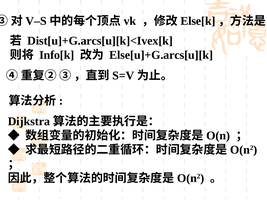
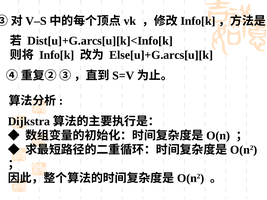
Else[k: Else[k -> Info[k (198, 21)
Dist[u]+G.arcs[u][k]<Ivex[k: Dist[u]+G.arcs[u][k]<Ivex[k -> Dist[u]+G.arcs[u][k]<Info[k (100, 41)
